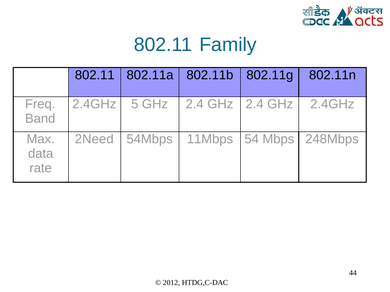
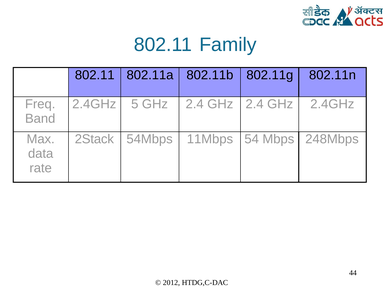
2Need: 2Need -> 2Stack (94, 139)
